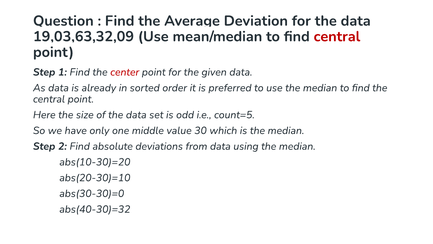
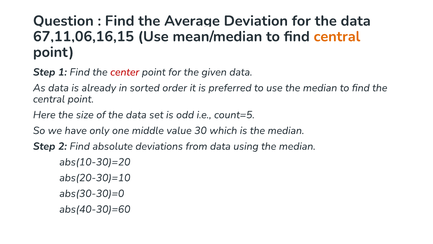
19,03,63,32,09: 19,03,63,32,09 -> 67,11,06,16,15 (83, 36)
central colour: red -> orange (337, 36)
abs(40-30)=32: abs(40-30)=32 -> abs(40-30)=60 (95, 209)
